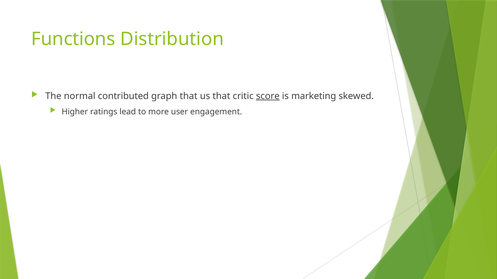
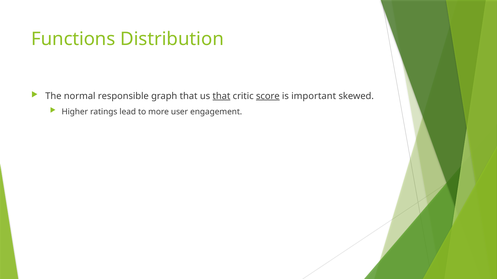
contributed: contributed -> responsible (123, 96)
that underline: none -> present (221, 96)
marketing: marketing -> important (314, 96)
